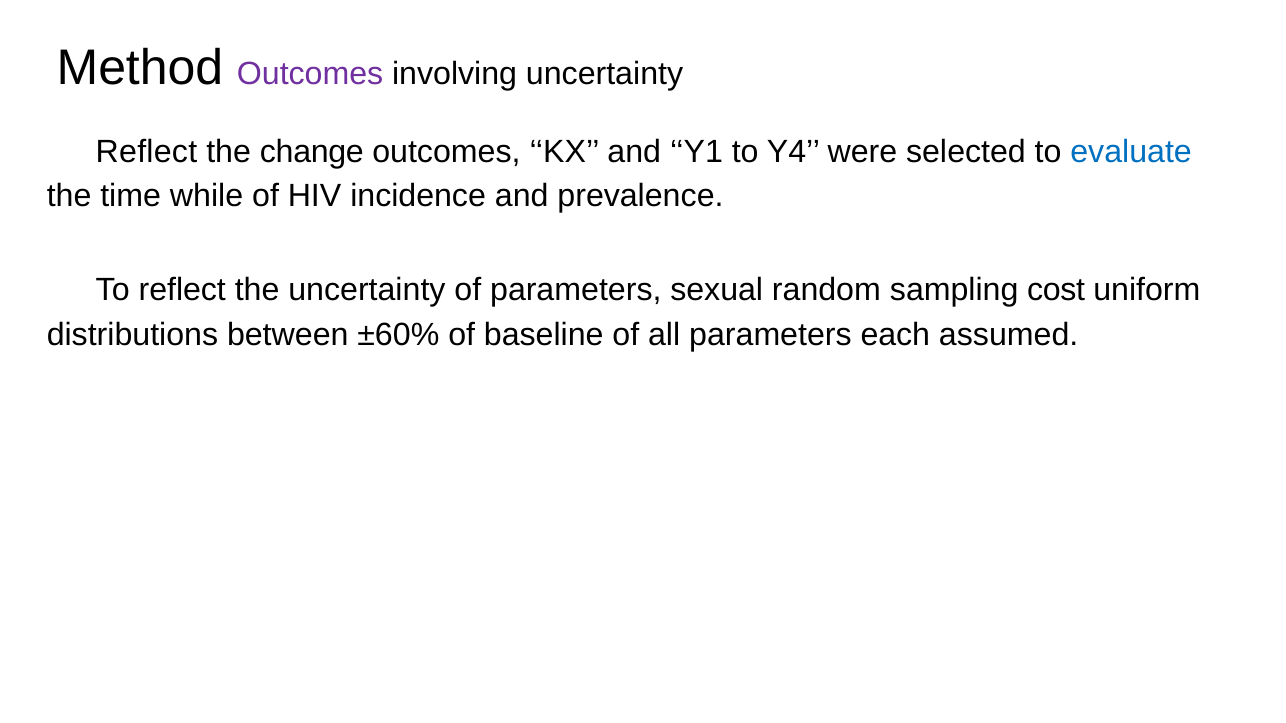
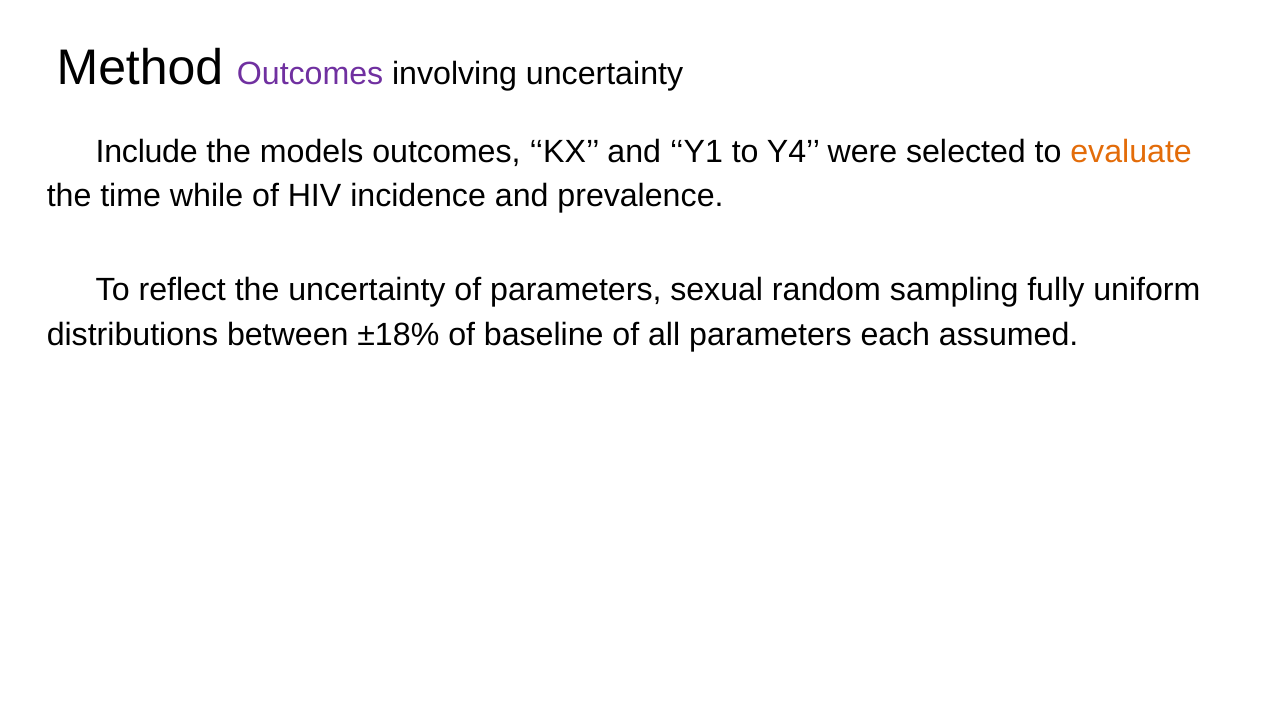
Reflect: Reflect -> Include (147, 152)
change: change -> models (312, 152)
evaluate colour: blue -> orange (1131, 152)
cost: cost -> fully (1056, 290)
±60%: ±60% -> ±18% (398, 335)
